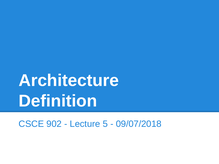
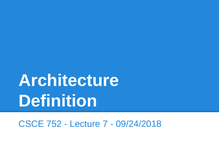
902: 902 -> 752 (54, 124)
5: 5 -> 7 (105, 124)
09/07/2018: 09/07/2018 -> 09/24/2018 (139, 124)
